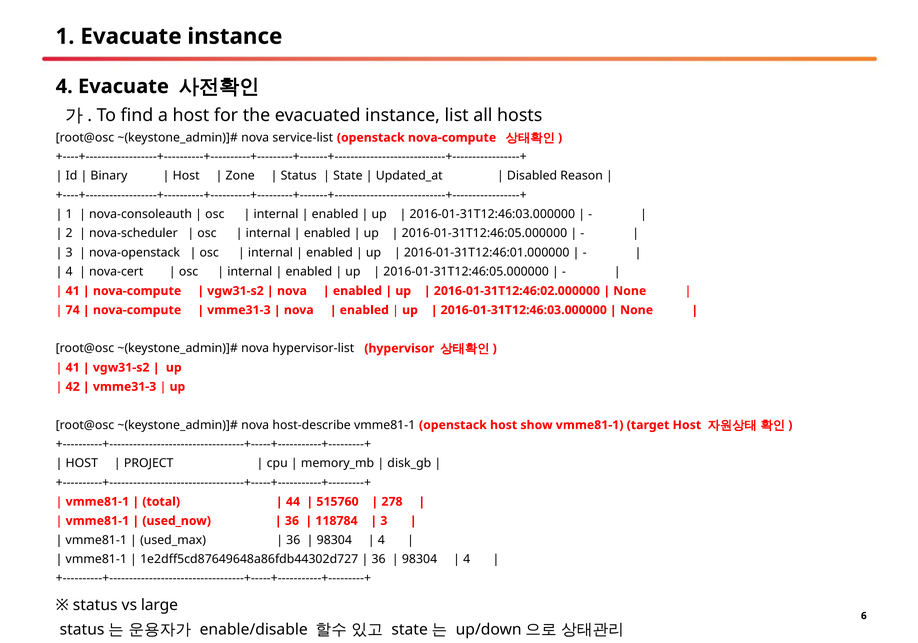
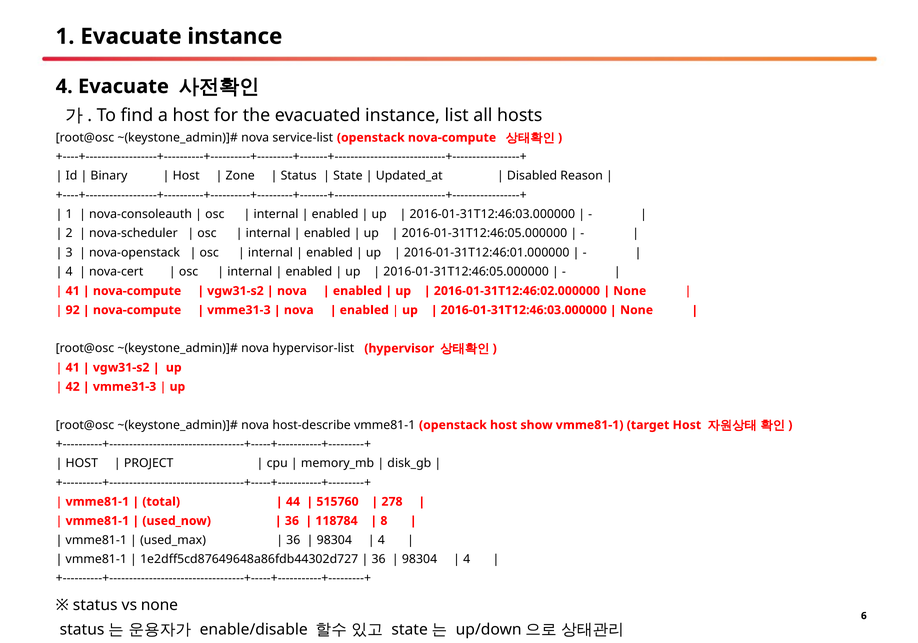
74: 74 -> 92 (73, 310)
3: 3 -> 8 (384, 521)
vs large: large -> none (159, 605)
